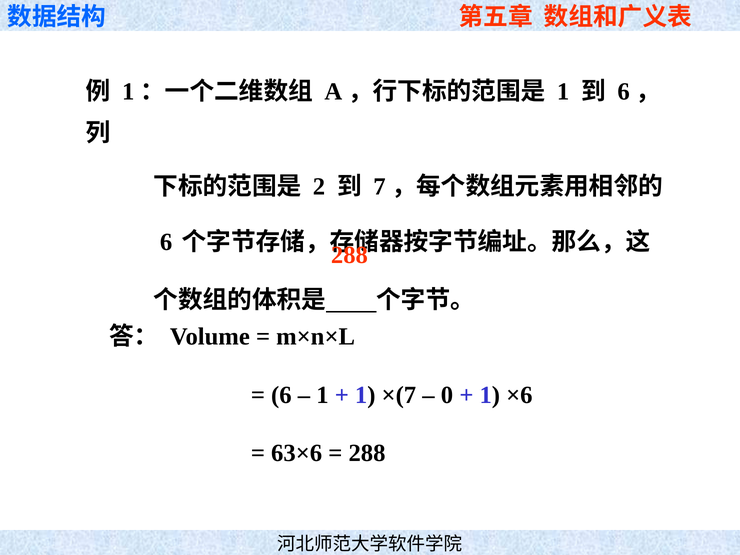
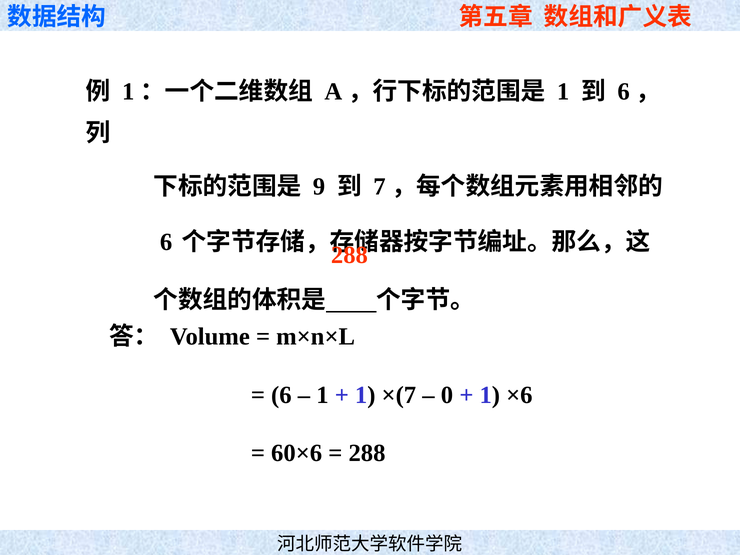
2: 2 -> 9 (319, 187)
63×6: 63×6 -> 60×6 (297, 453)
